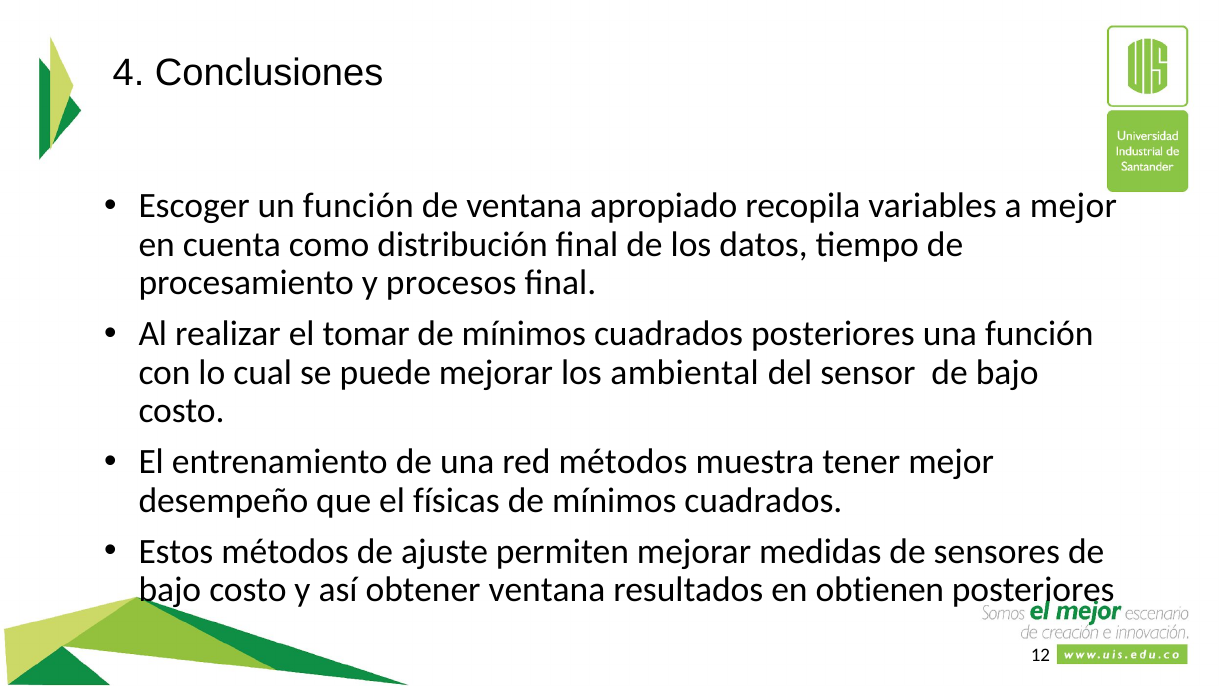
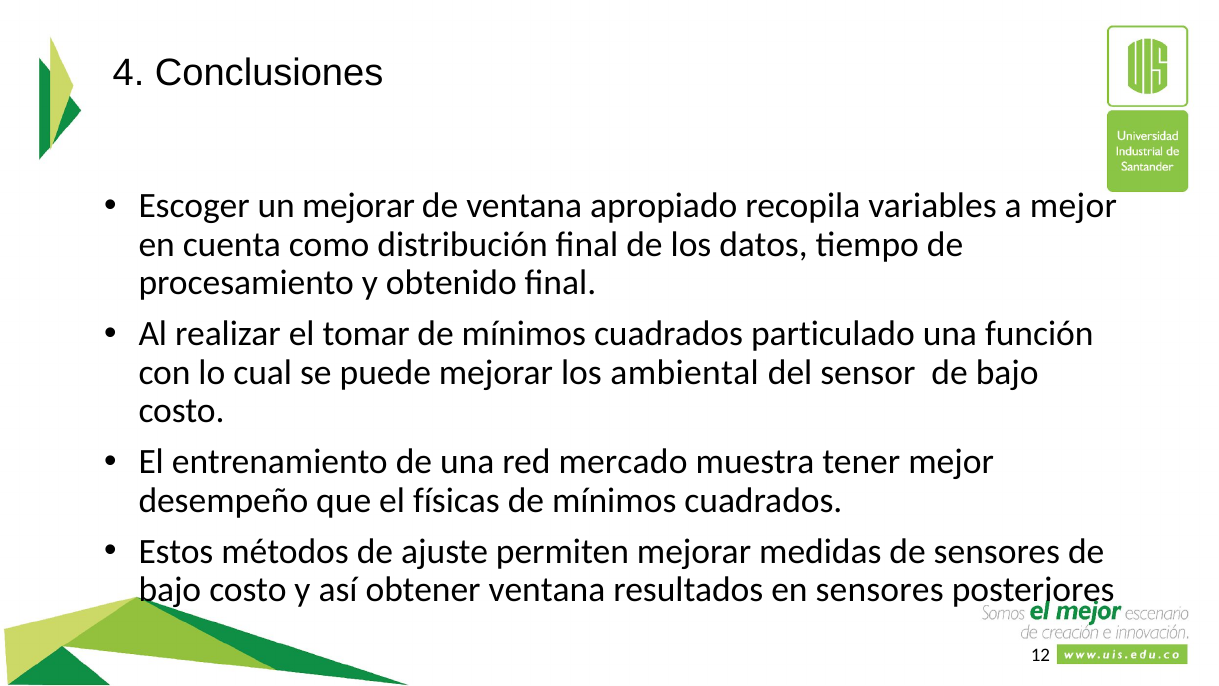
un función: función -> mejorar (359, 206)
procesos: procesos -> obtenido (451, 283)
cuadrados posteriores: posteriores -> particulado (833, 334)
red métodos: métodos -> mercado (623, 462)
en obtienen: obtienen -> sensores (880, 590)
